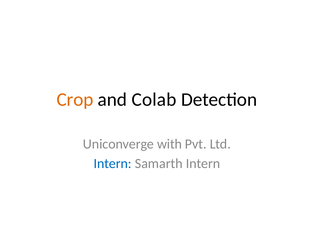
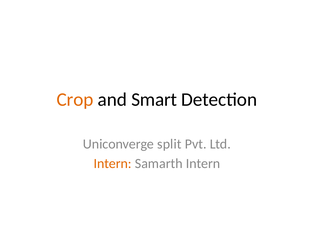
Colab: Colab -> Smart (154, 100)
with: with -> split (169, 144)
Intern colour: blue -> orange (113, 164)
